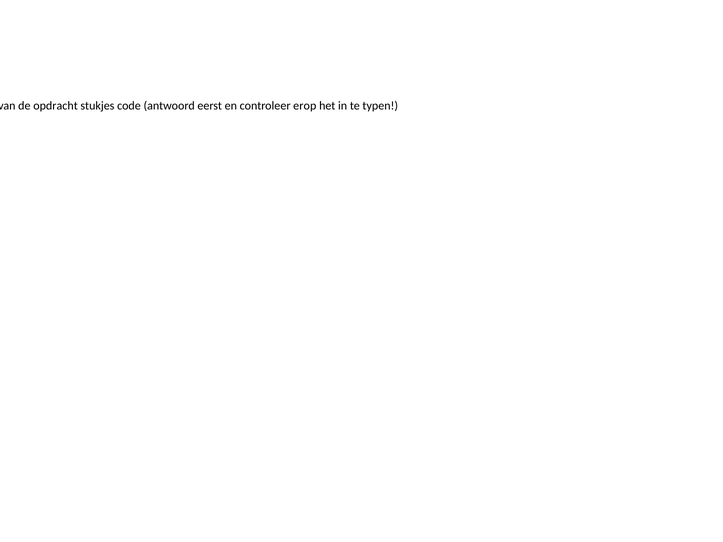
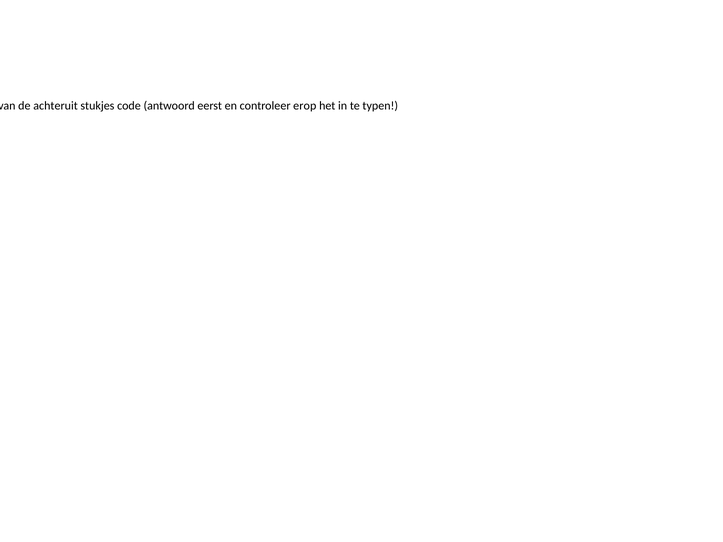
opdracht: opdracht -> achteruit (56, 106)
